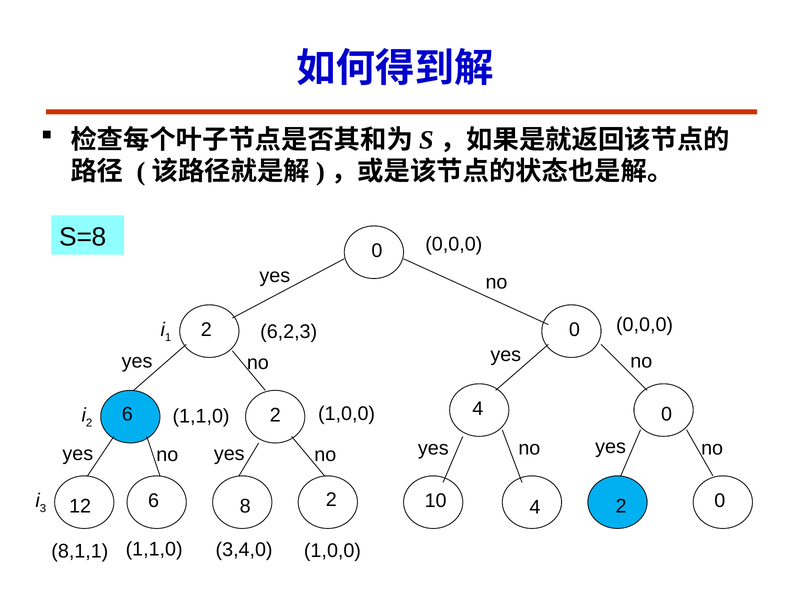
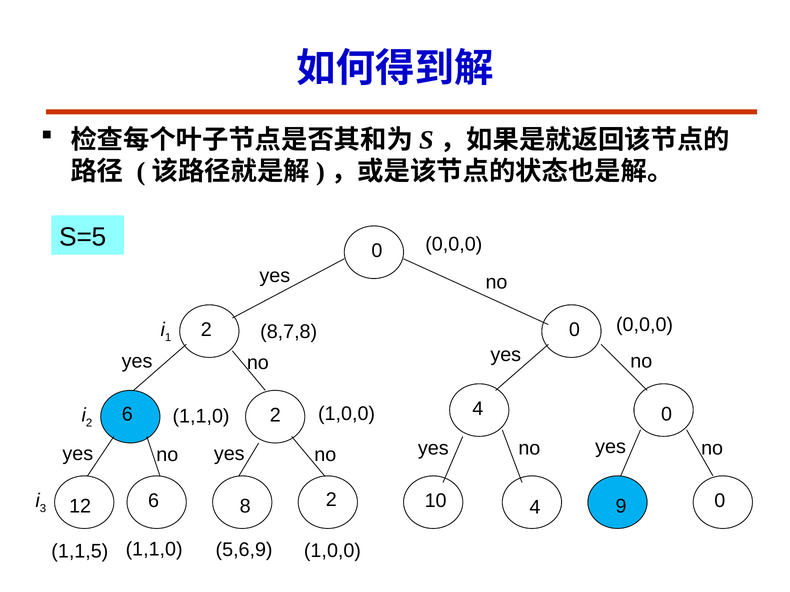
S=8: S=8 -> S=5 (83, 237)
6,2,3: 6,2,3 -> 8,7,8 (289, 332)
10 2: 2 -> 9 (621, 507)
8,1,1: 8,1,1 -> 1,1,5 (80, 552)
3,4,0: 3,4,0 -> 5,6,9 (244, 550)
